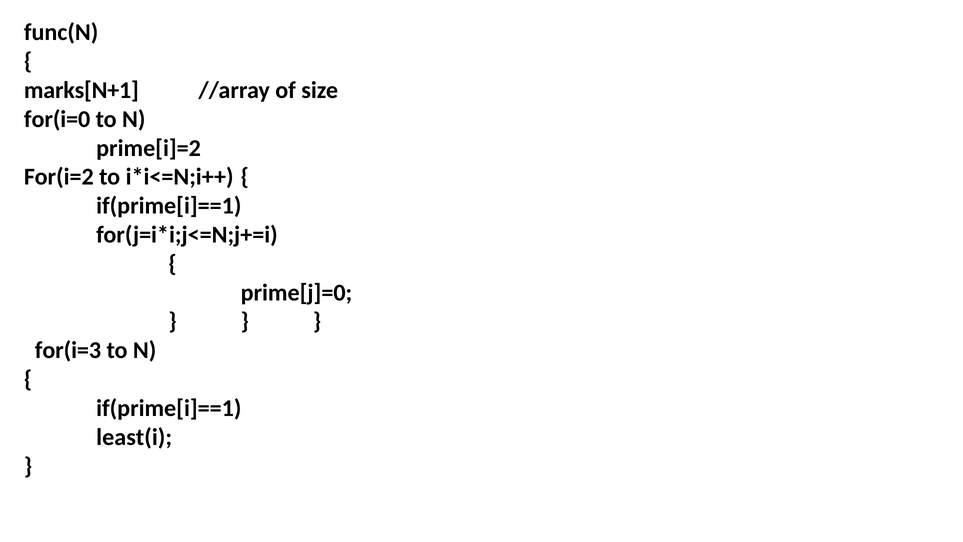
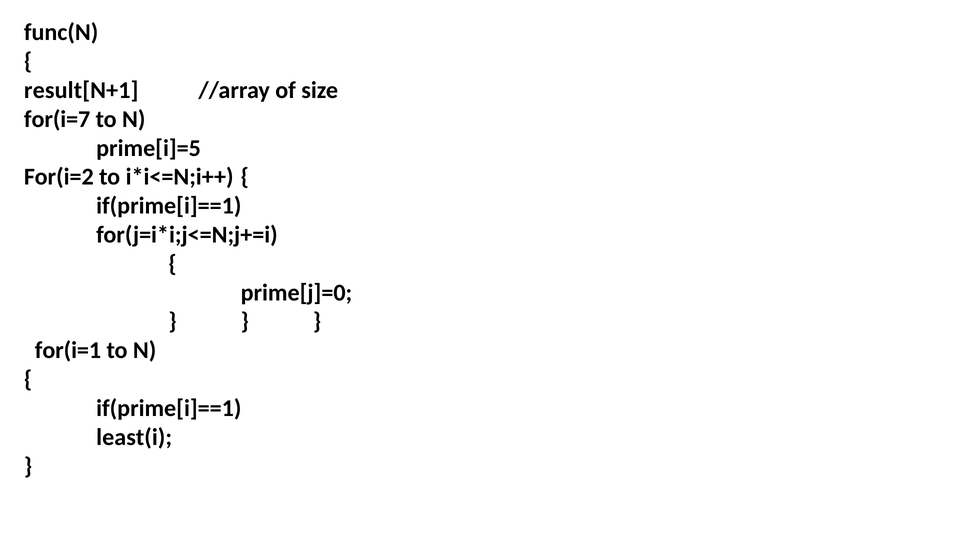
marks[N+1: marks[N+1 -> result[N+1 (81, 90)
for(i=0: for(i=0 -> for(i=7 (57, 119)
prime[i]=2: prime[i]=2 -> prime[i]=5 (149, 148)
for(i=3: for(i=3 -> for(i=1 (68, 350)
